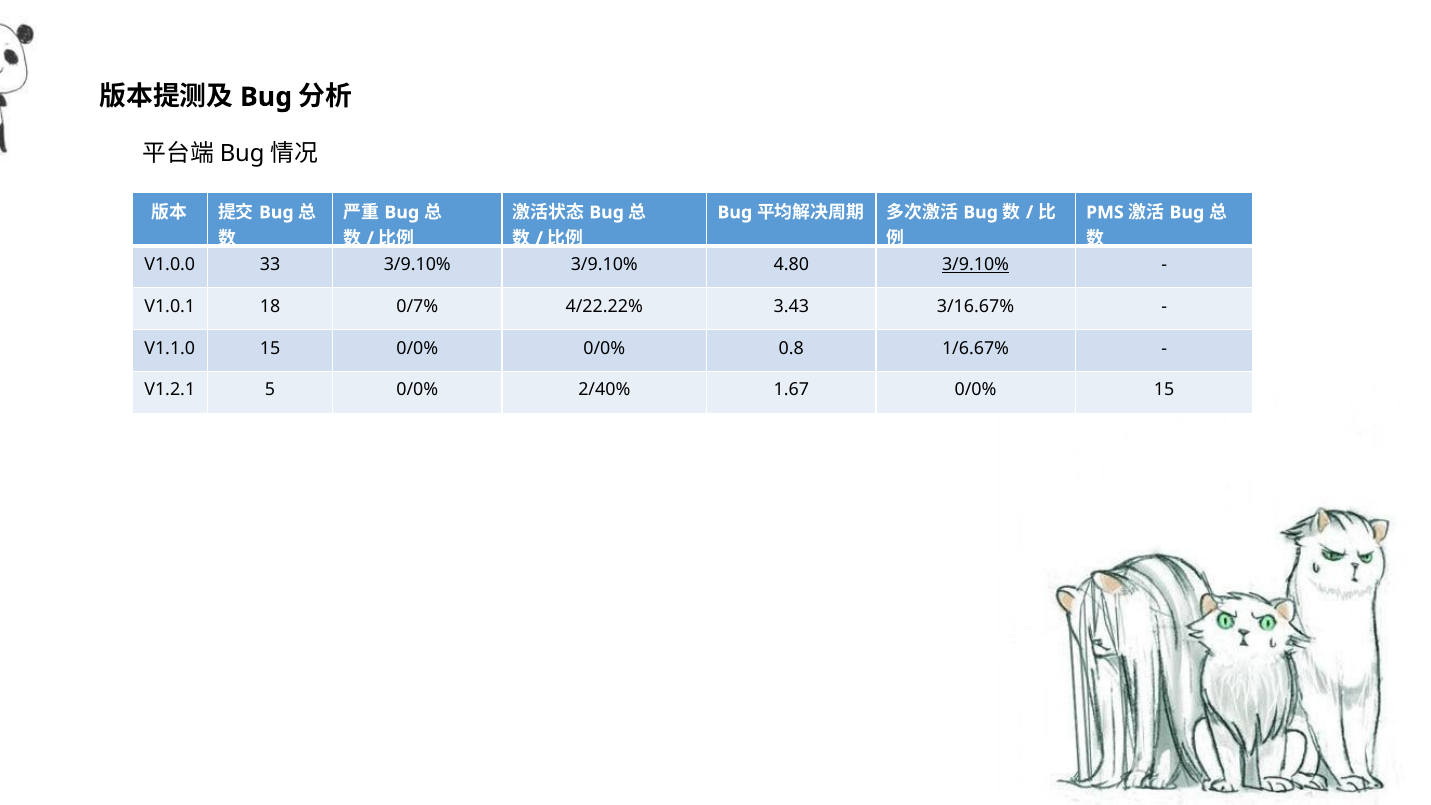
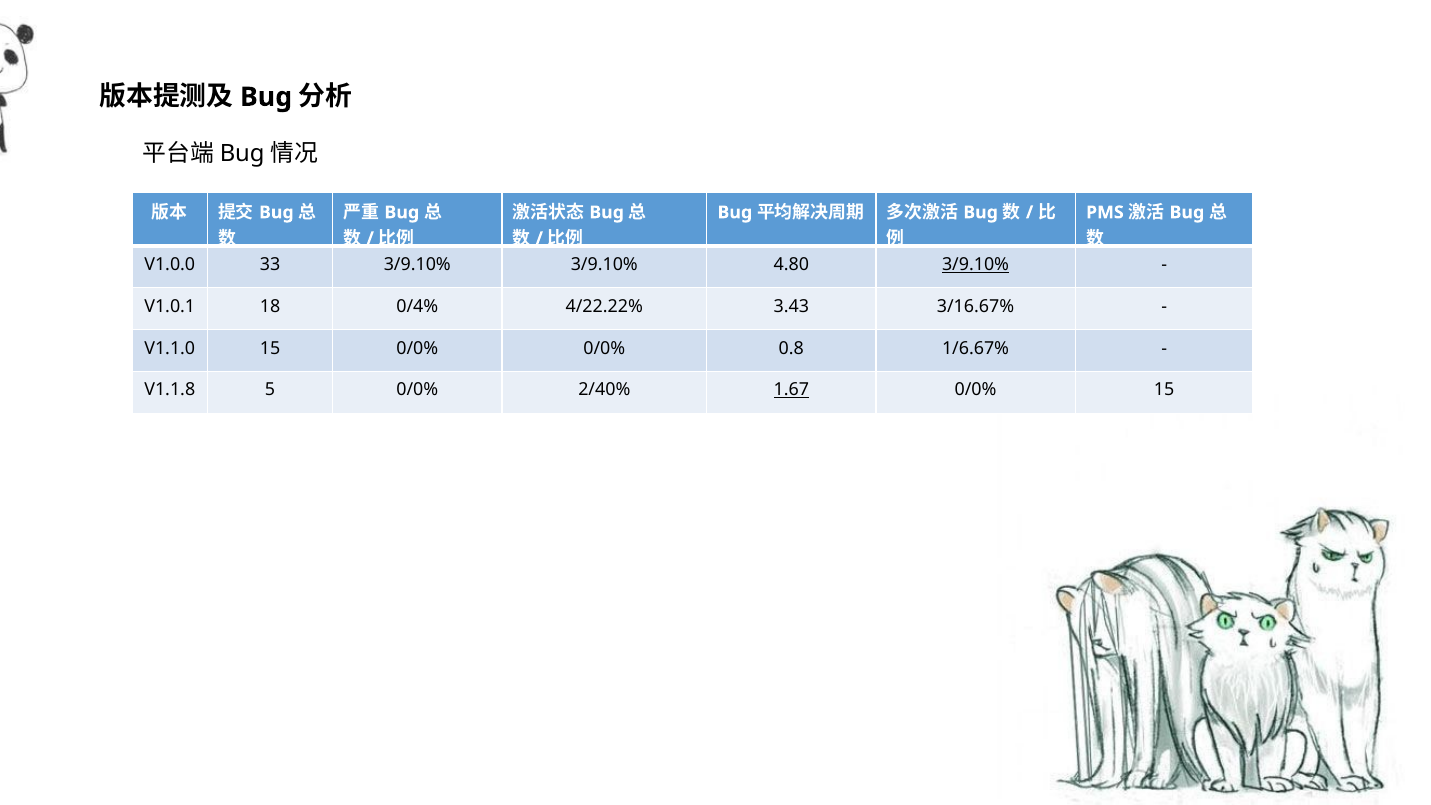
0/7%: 0/7% -> 0/4% (417, 306)
V1.2.1: V1.2.1 -> V1.1.8 (170, 390)
1.67 underline: none -> present (791, 390)
